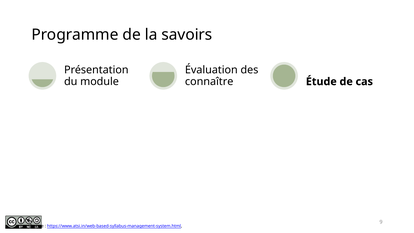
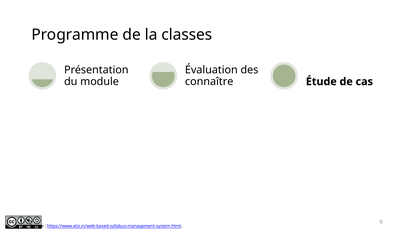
savoirs: savoirs -> classes (187, 35)
